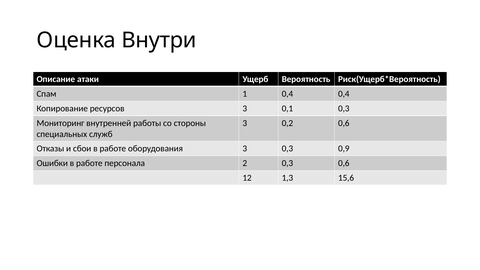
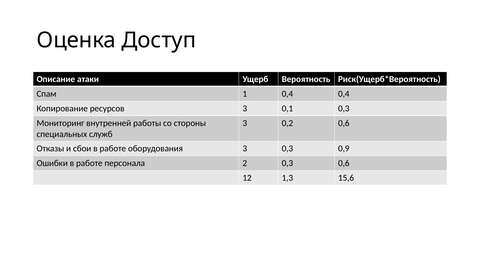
Внутри: Внутри -> Доступ (159, 40)
